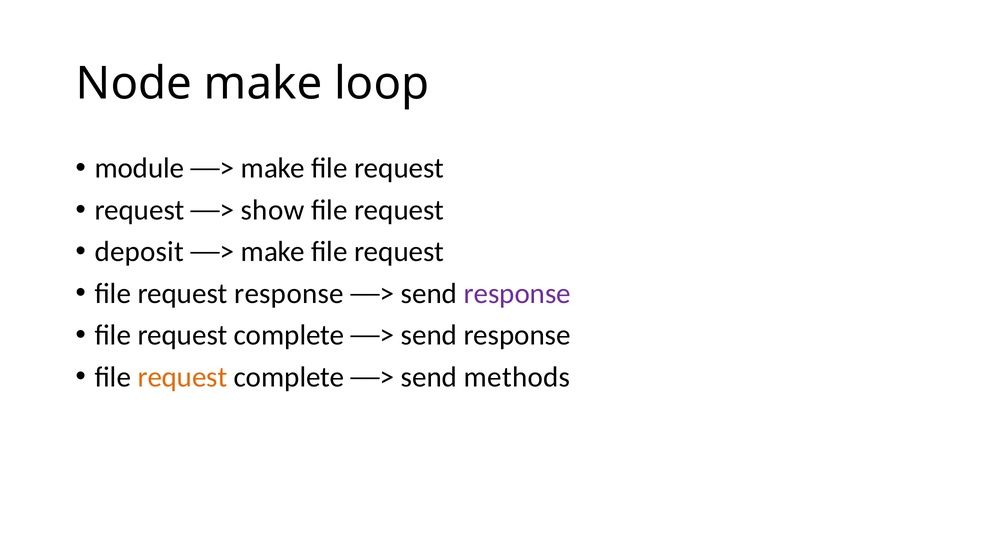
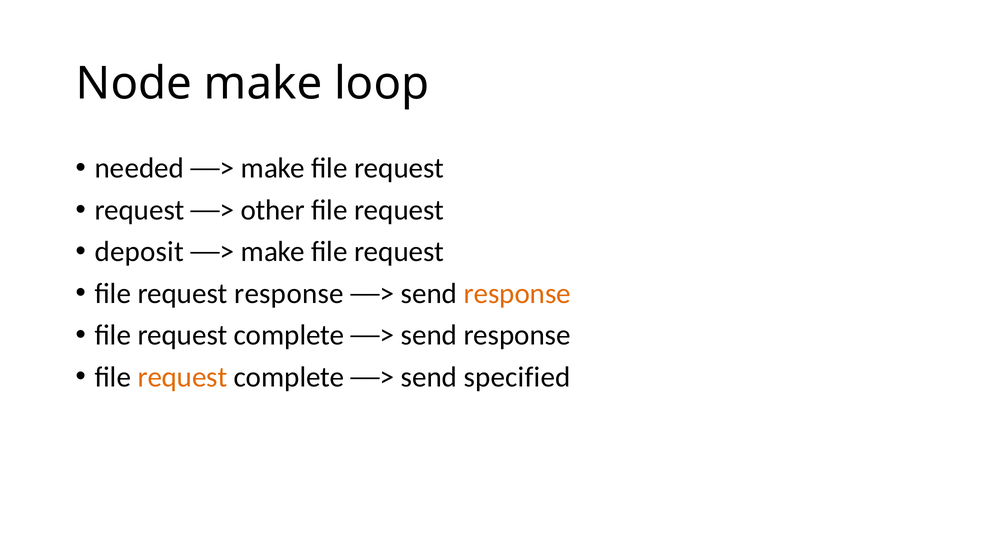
module: module -> needed (139, 168)
show: show -> other (273, 210)
response colour: purple -> orange (517, 294)
methods: methods -> specified (517, 377)
